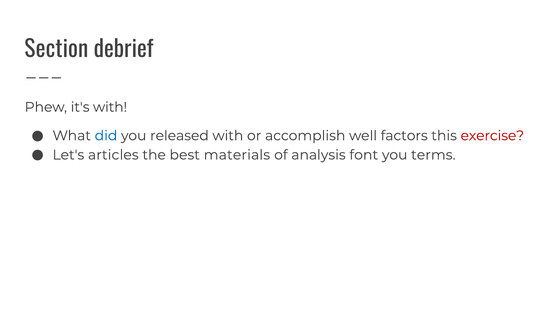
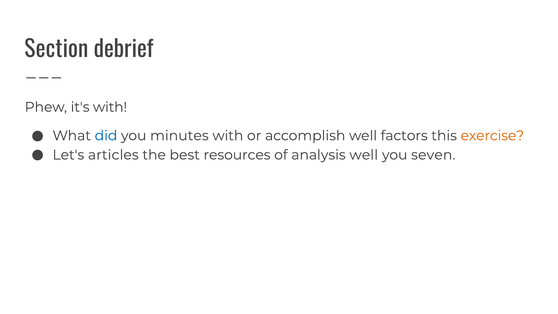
released: released -> minutes (179, 136)
exercise colour: red -> orange (492, 136)
materials: materials -> resources (237, 155)
analysis font: font -> well (364, 155)
terms: terms -> seven (433, 155)
